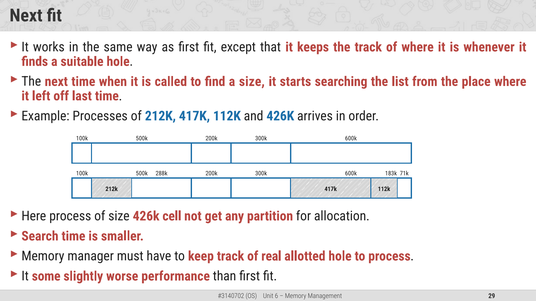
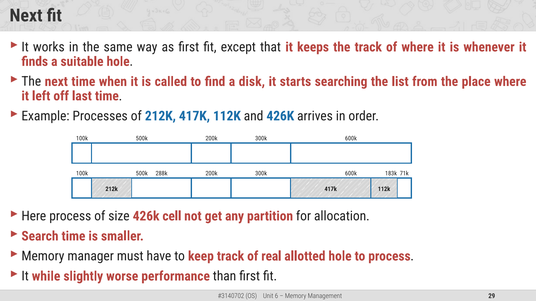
a size: size -> disk (252, 82)
some: some -> while (46, 277)
